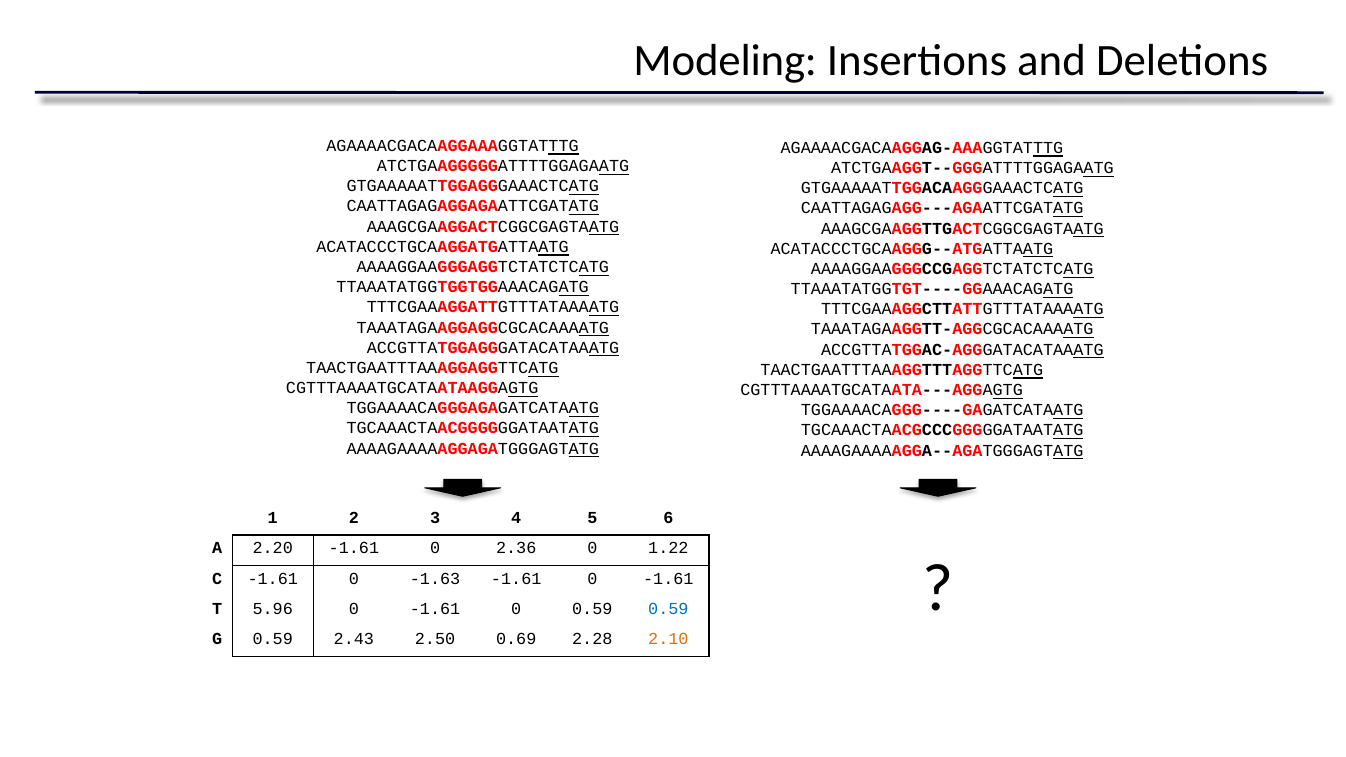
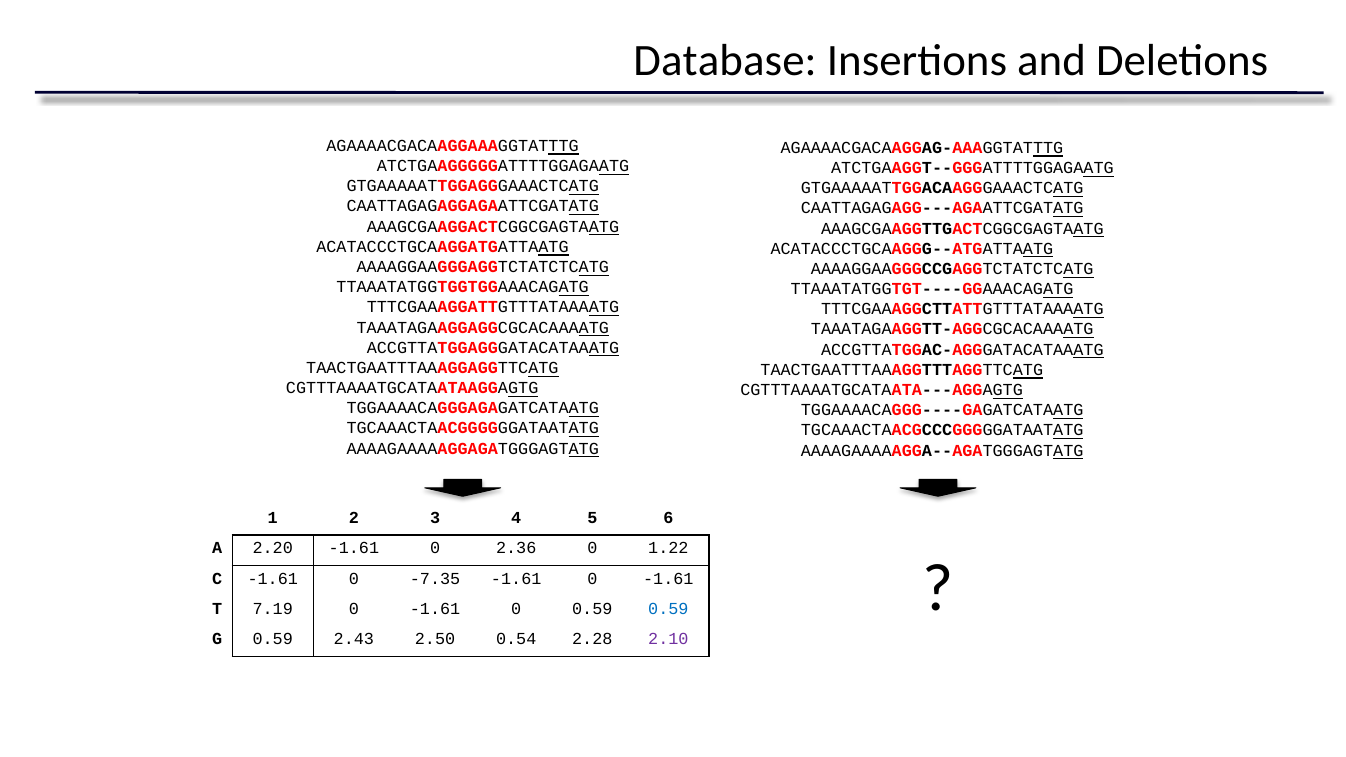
Modeling: Modeling -> Database (725, 60)
-1.63: -1.63 -> -7.35 (435, 579)
5.96: 5.96 -> 7.19 (273, 609)
0.69: 0.69 -> 0.54 (516, 639)
2.10 colour: orange -> purple (668, 639)
